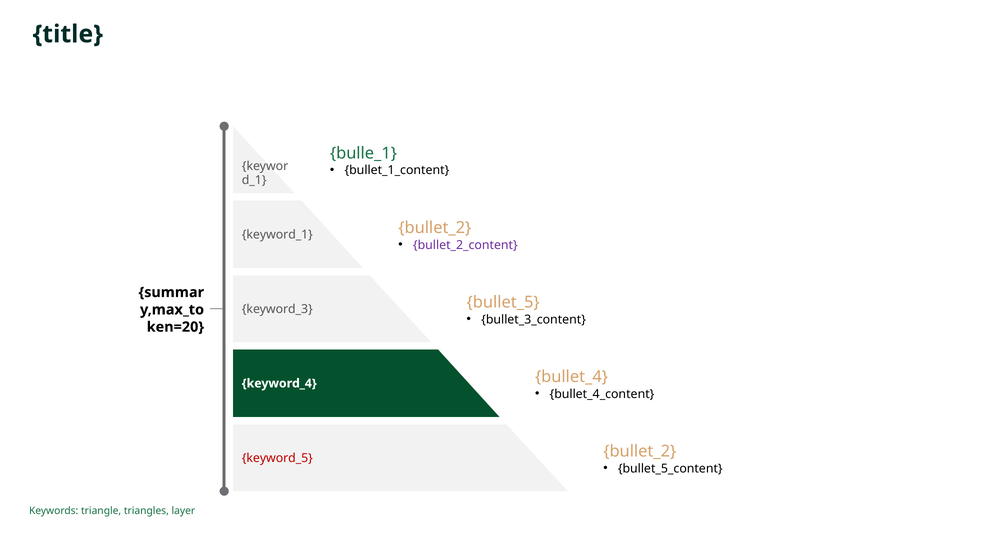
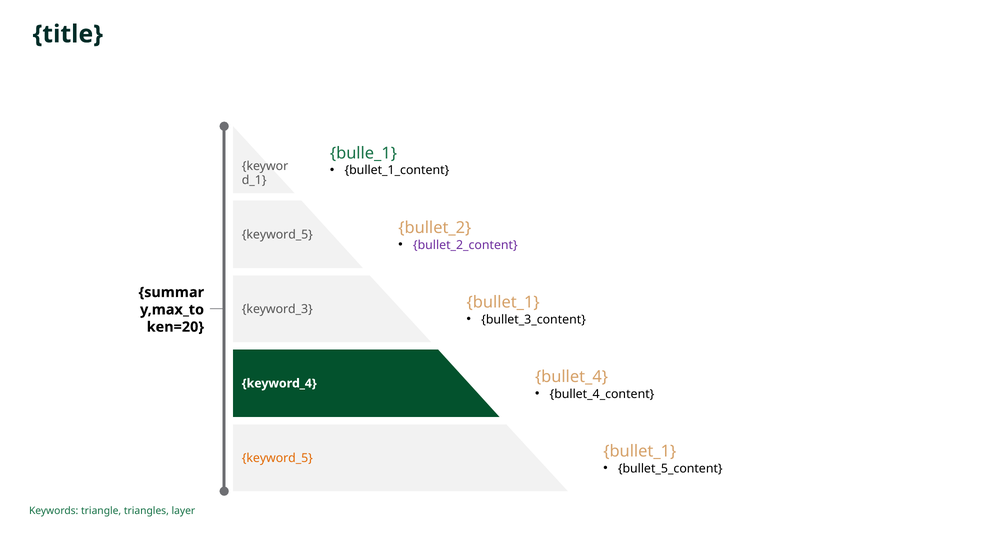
keyword_1: keyword_1 -> keyword_5 (277, 234)
bullet_5: bullet_5 -> bullet_1 (503, 302)
bullet_2: bullet_2 -> bullet_1 (640, 451)
keyword_5 colour: red -> orange (277, 458)
